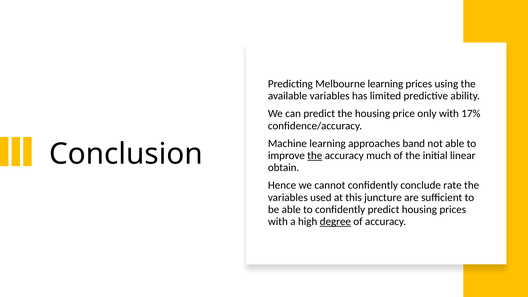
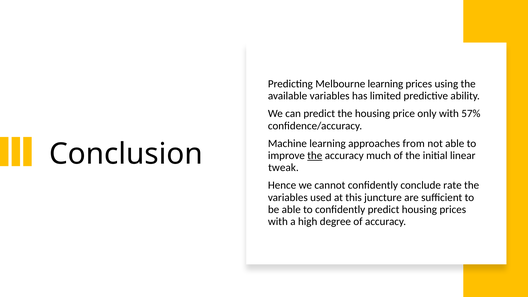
17%: 17% -> 57% (471, 114)
band: band -> from (414, 143)
obtain: obtain -> tweak (283, 168)
degree underline: present -> none (335, 222)
